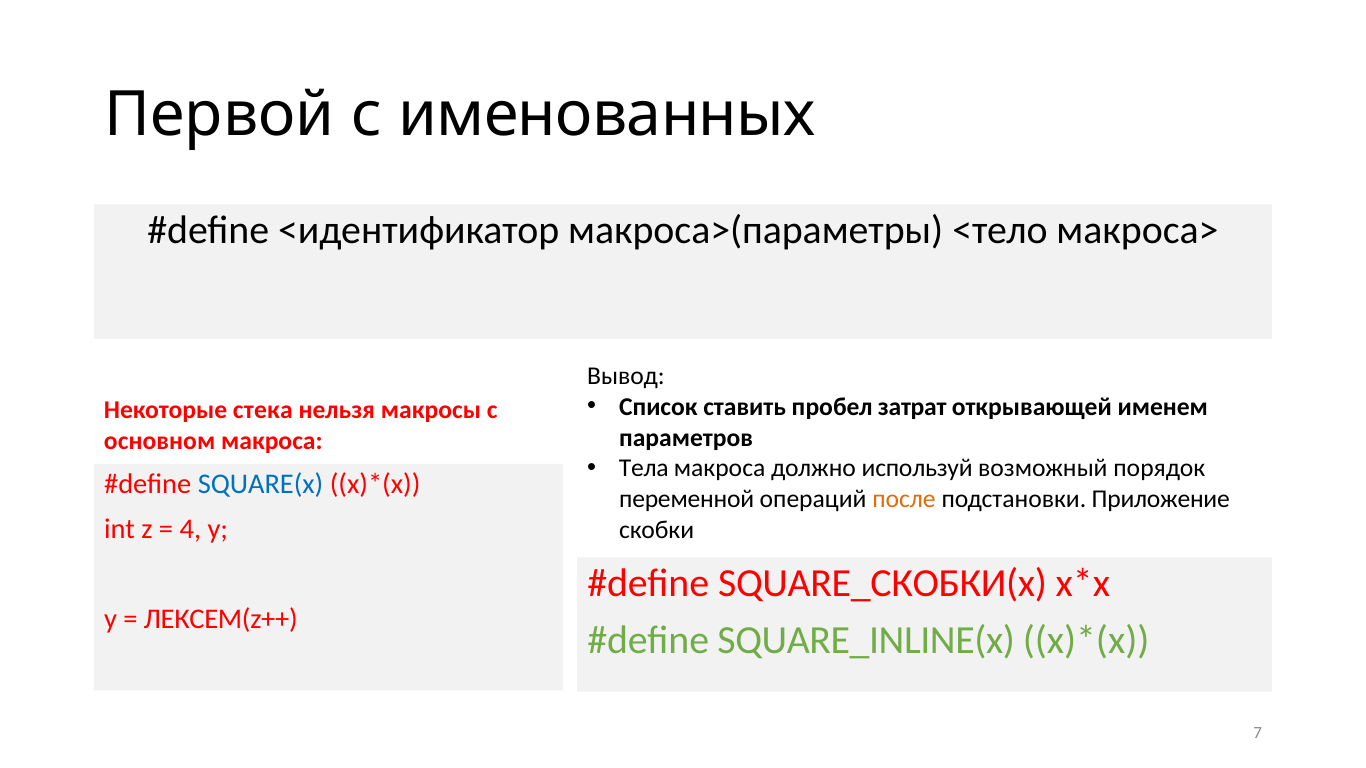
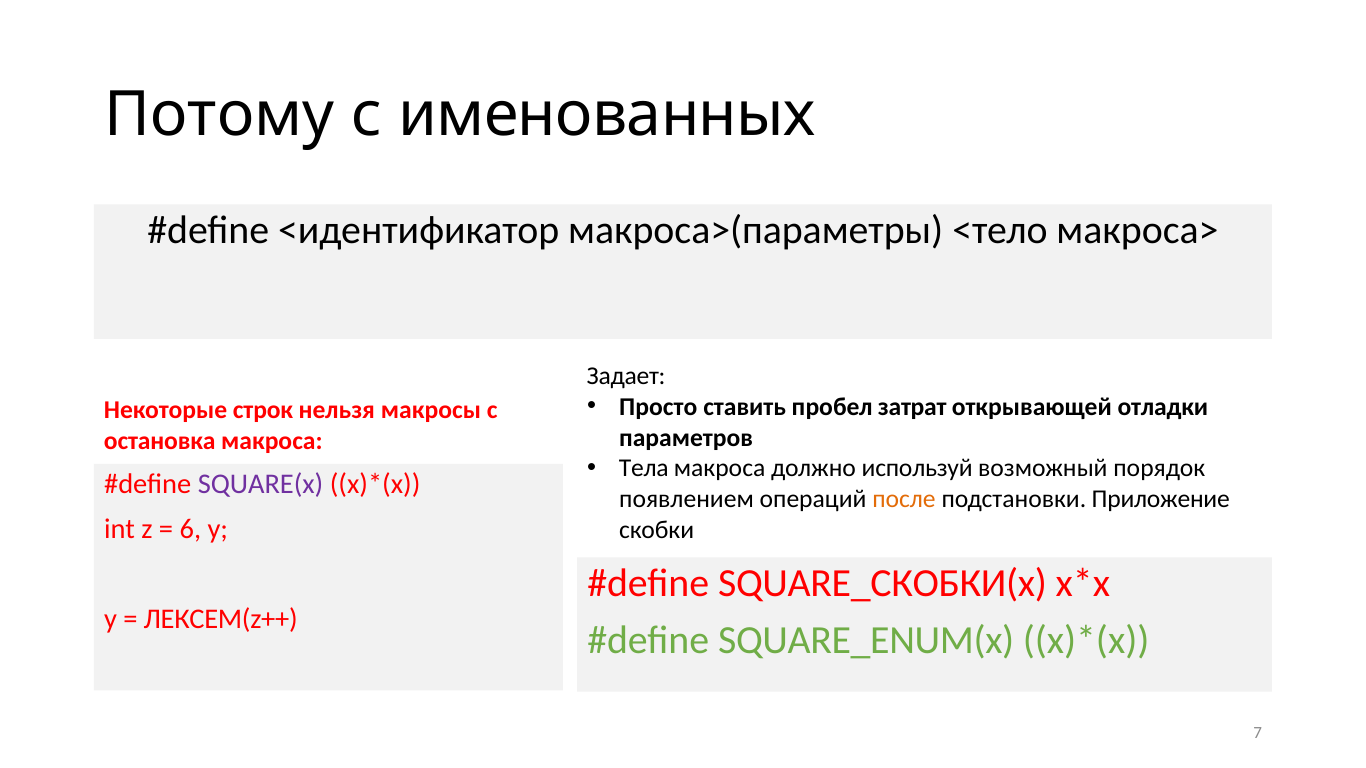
Первой: Первой -> Потому (219, 115)
Вывод: Вывод -> Задает (626, 376)
Список: Список -> Просто (658, 407)
именем: именем -> отладки (1163, 407)
стека: стека -> строк (263, 410)
основном: основном -> остановка (160, 441)
SQUARE(x colour: blue -> purple (261, 485)
переменной: переменной -> появлением (687, 499)
4: 4 -> 6 (190, 530)
SQUARE_INLINE(x: SQUARE_INLINE(x -> SQUARE_ENUM(x (866, 641)
